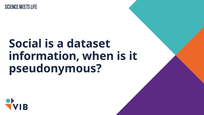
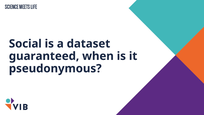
information: information -> guaranteed (44, 56)
